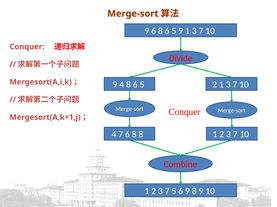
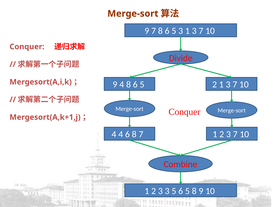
9 6: 6 -> 7 (154, 31)
5 9: 9 -> 3 (181, 31)
4 7: 7 -> 4 (121, 135)
8 8: 8 -> 7 (141, 135)
7: 7 -> 3 (167, 192)
5 6 9: 9 -> 5 (187, 192)
